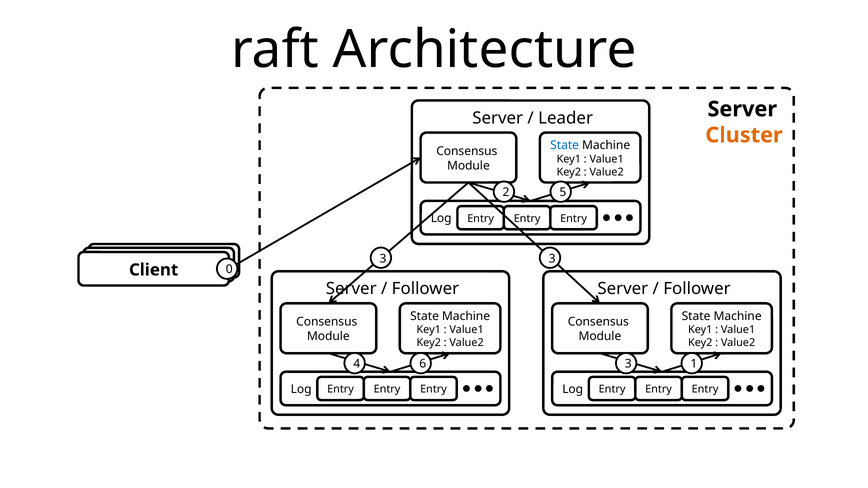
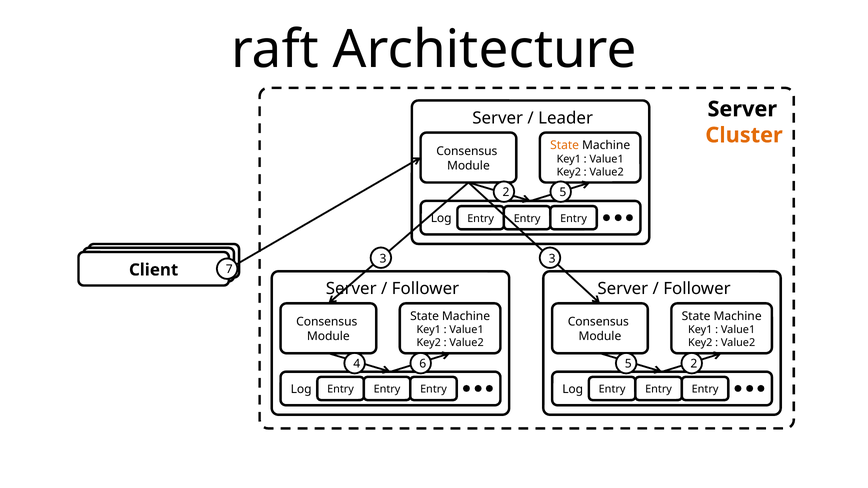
State colour: blue -> orange (565, 145)
0: 0 -> 7 (229, 270)
4 3: 3 -> 5 (628, 364)
6 1: 1 -> 2 (694, 364)
